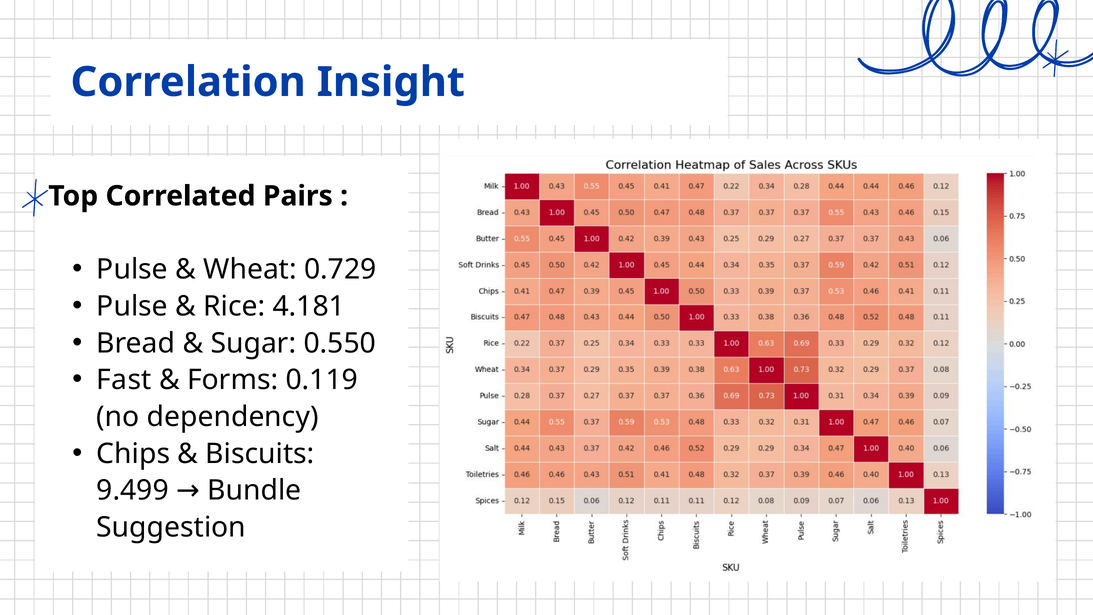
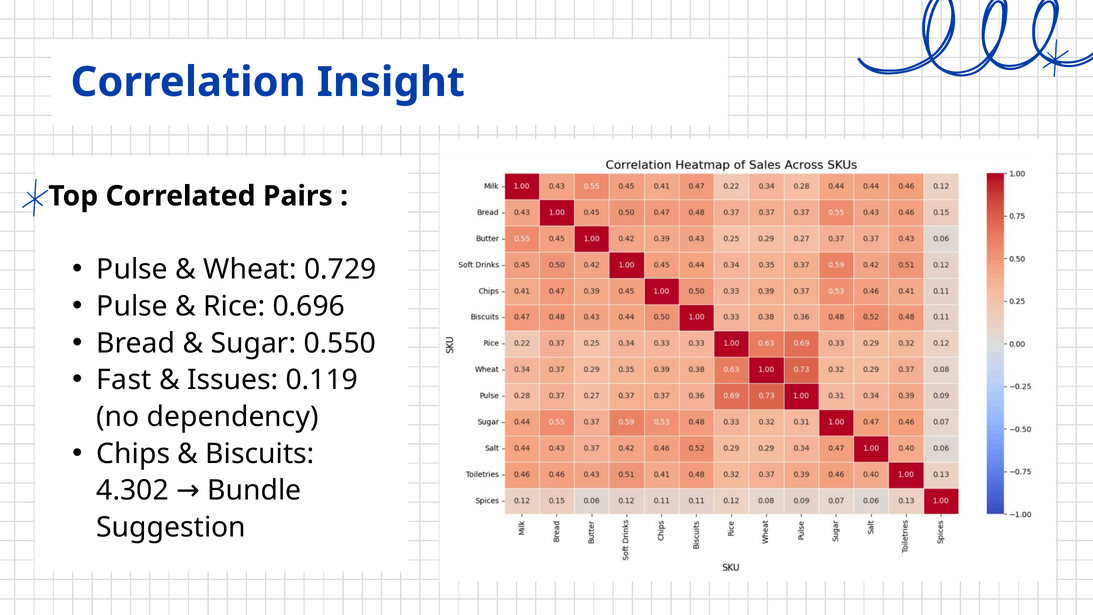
4.181: 4.181 -> 0.696 (309, 306)
Forms: Forms -> Issues (233, 380)
9.499: 9.499 -> 4.302 (133, 490)
